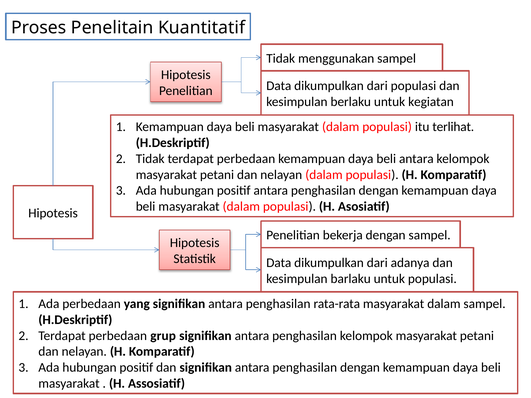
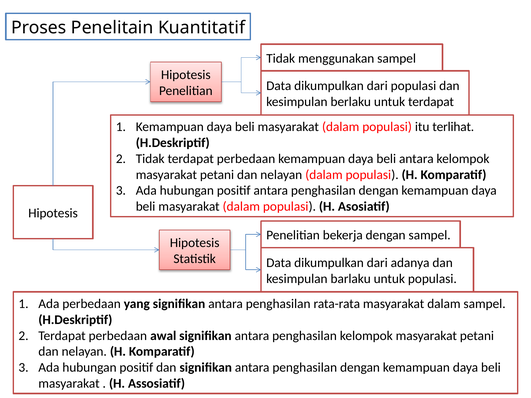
untuk kegiatan: kegiatan -> terdapat (431, 102)
grup: grup -> awal (163, 336)
